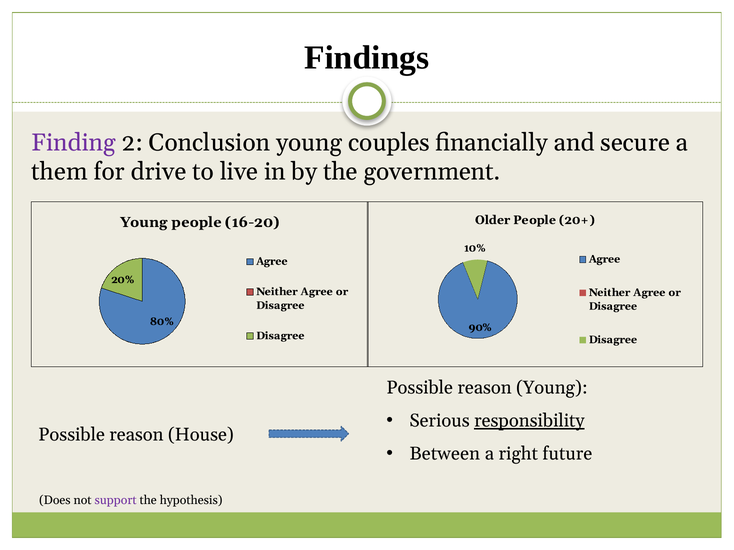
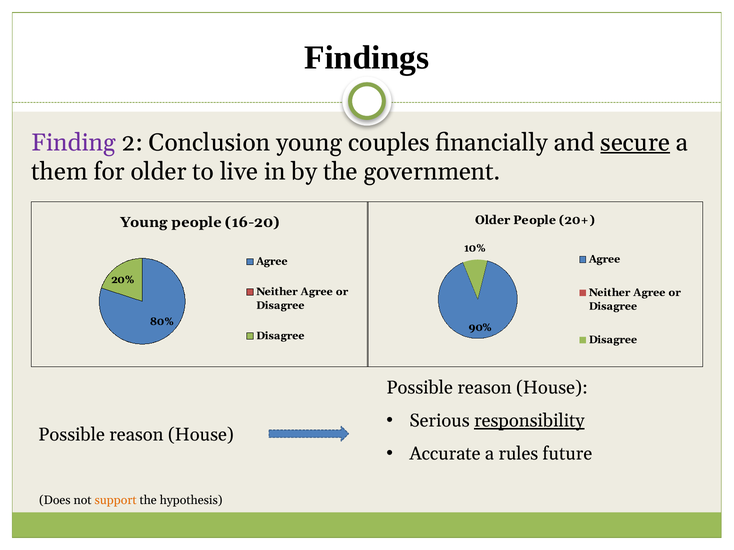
secure underline: none -> present (635, 143)
for drive: drive -> older (159, 172)
Young: Young -> House (552, 388)
Between: Between -> Accurate (445, 454)
right: right -> rules (518, 454)
support colour: purple -> orange (116, 501)
